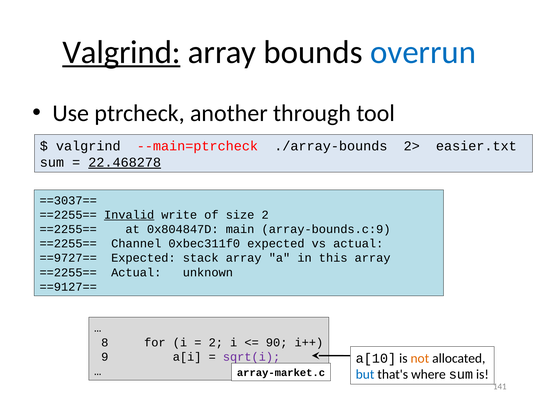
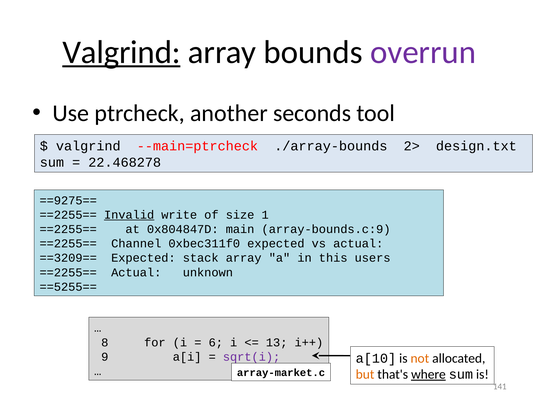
overrun colour: blue -> purple (423, 52)
through: through -> seconds (312, 113)
easier.txt: easier.txt -> design.txt (476, 146)
22.468278 underline: present -> none (125, 162)
==3037==: ==3037== -> ==9275== (68, 200)
size 2: 2 -> 1 (265, 214)
==9727==: ==9727== -> ==3209== (68, 258)
this array: array -> users (373, 258)
==9127==: ==9127== -> ==5255== (68, 286)
2: 2 -> 6 (216, 342)
90: 90 -> 13 (277, 342)
but colour: blue -> orange (365, 374)
where underline: none -> present (428, 374)
